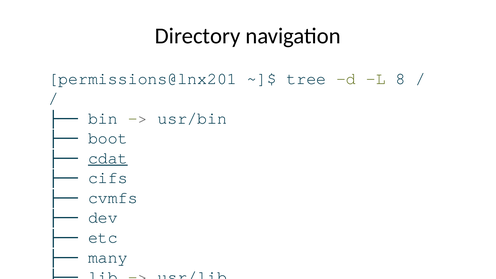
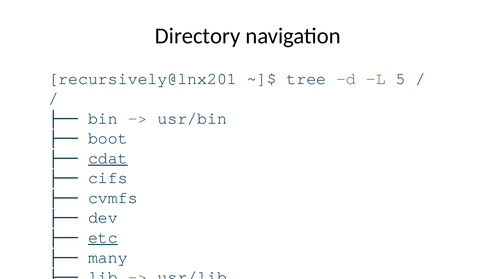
permissions@lnx201: permissions@lnx201 -> recursively@lnx201 (143, 79)
8: 8 -> 5 (401, 79)
etc underline: none -> present (103, 237)
